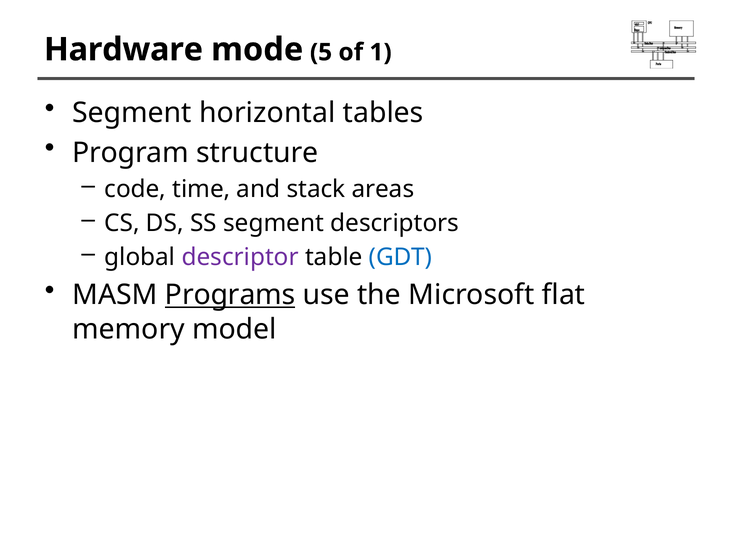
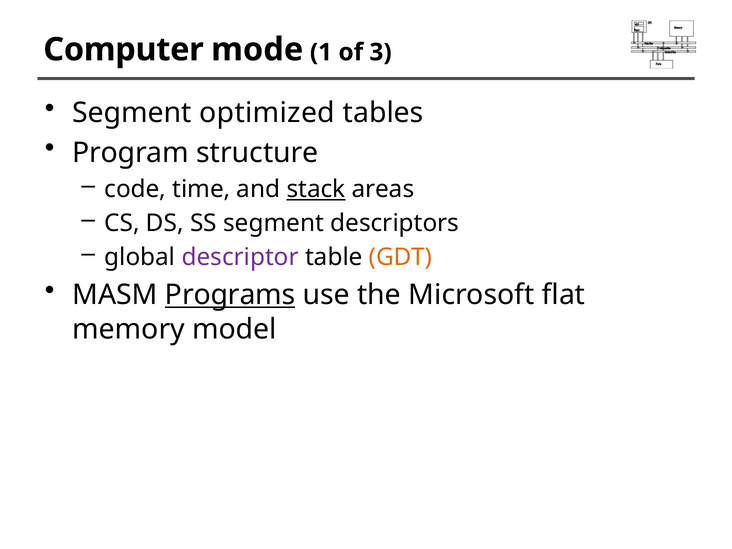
Hardware: Hardware -> Computer (124, 50)
5: 5 -> 1 (321, 52)
1: 1 -> 3 (381, 52)
horizontal: horizontal -> optimized (267, 113)
stack underline: none -> present (316, 189)
GDT colour: blue -> orange (401, 257)
